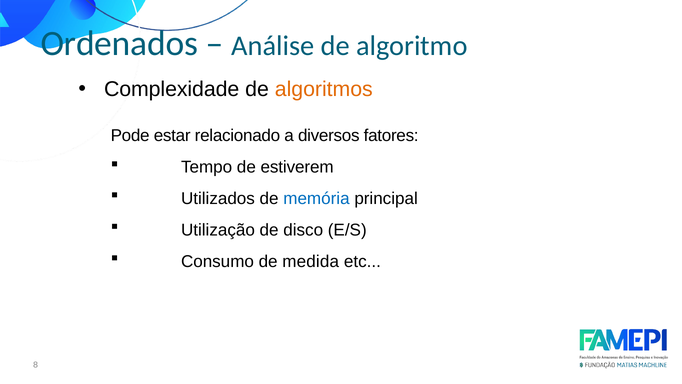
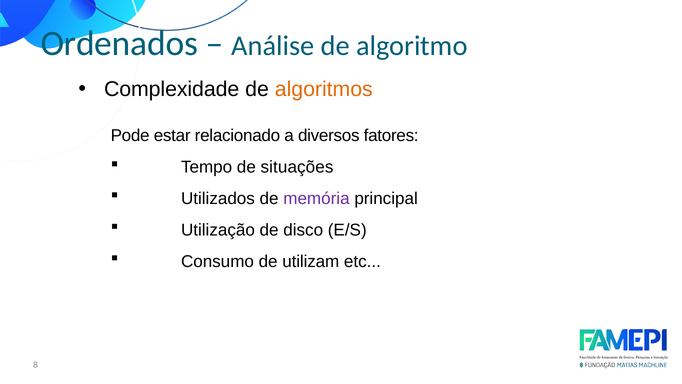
estiverem: estiverem -> situações (297, 167)
memória colour: blue -> purple (316, 198)
medida: medida -> utilizam (311, 261)
